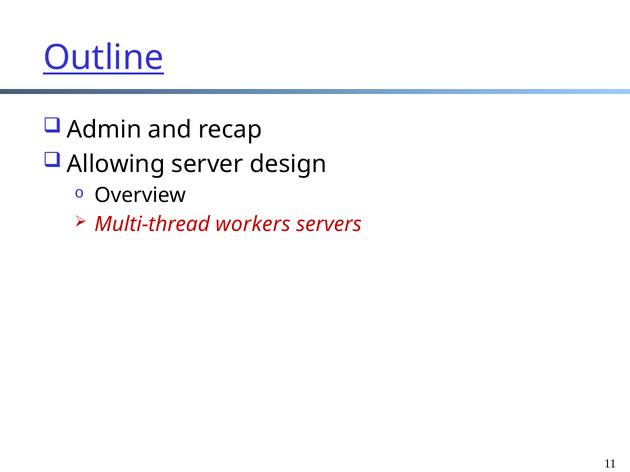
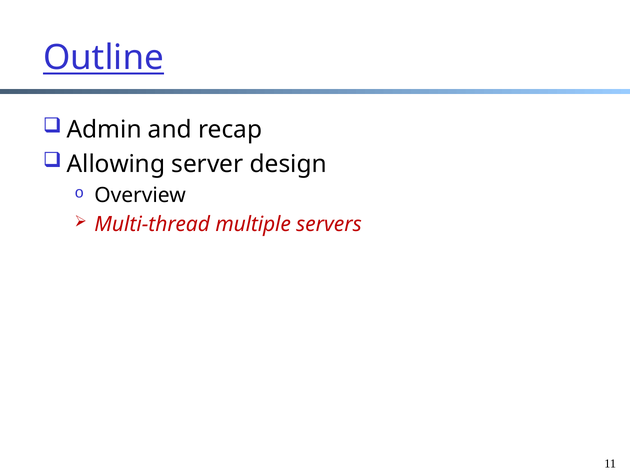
workers: workers -> multiple (253, 225)
